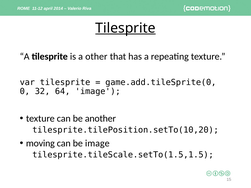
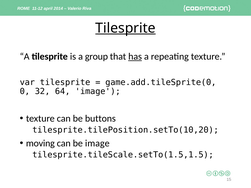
other: other -> group (96, 57)
has underline: none -> present (135, 57)
another: another -> buttons (100, 119)
